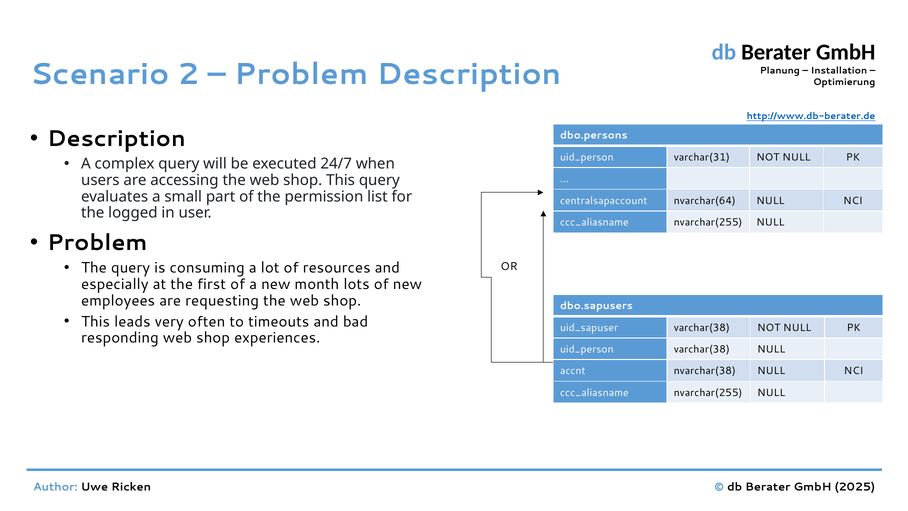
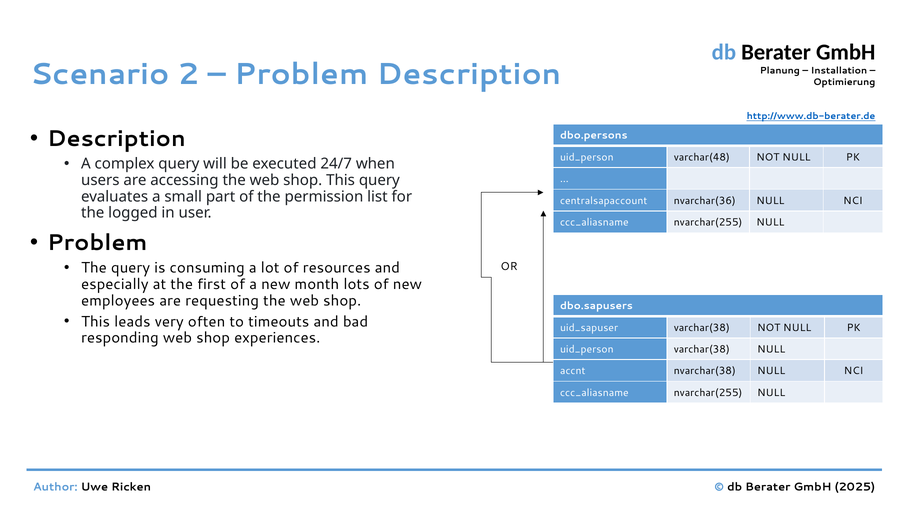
varchar(31: varchar(31 -> varchar(48 (702, 157)
nvarchar(64: nvarchar(64 -> nvarchar(36 (705, 201)
